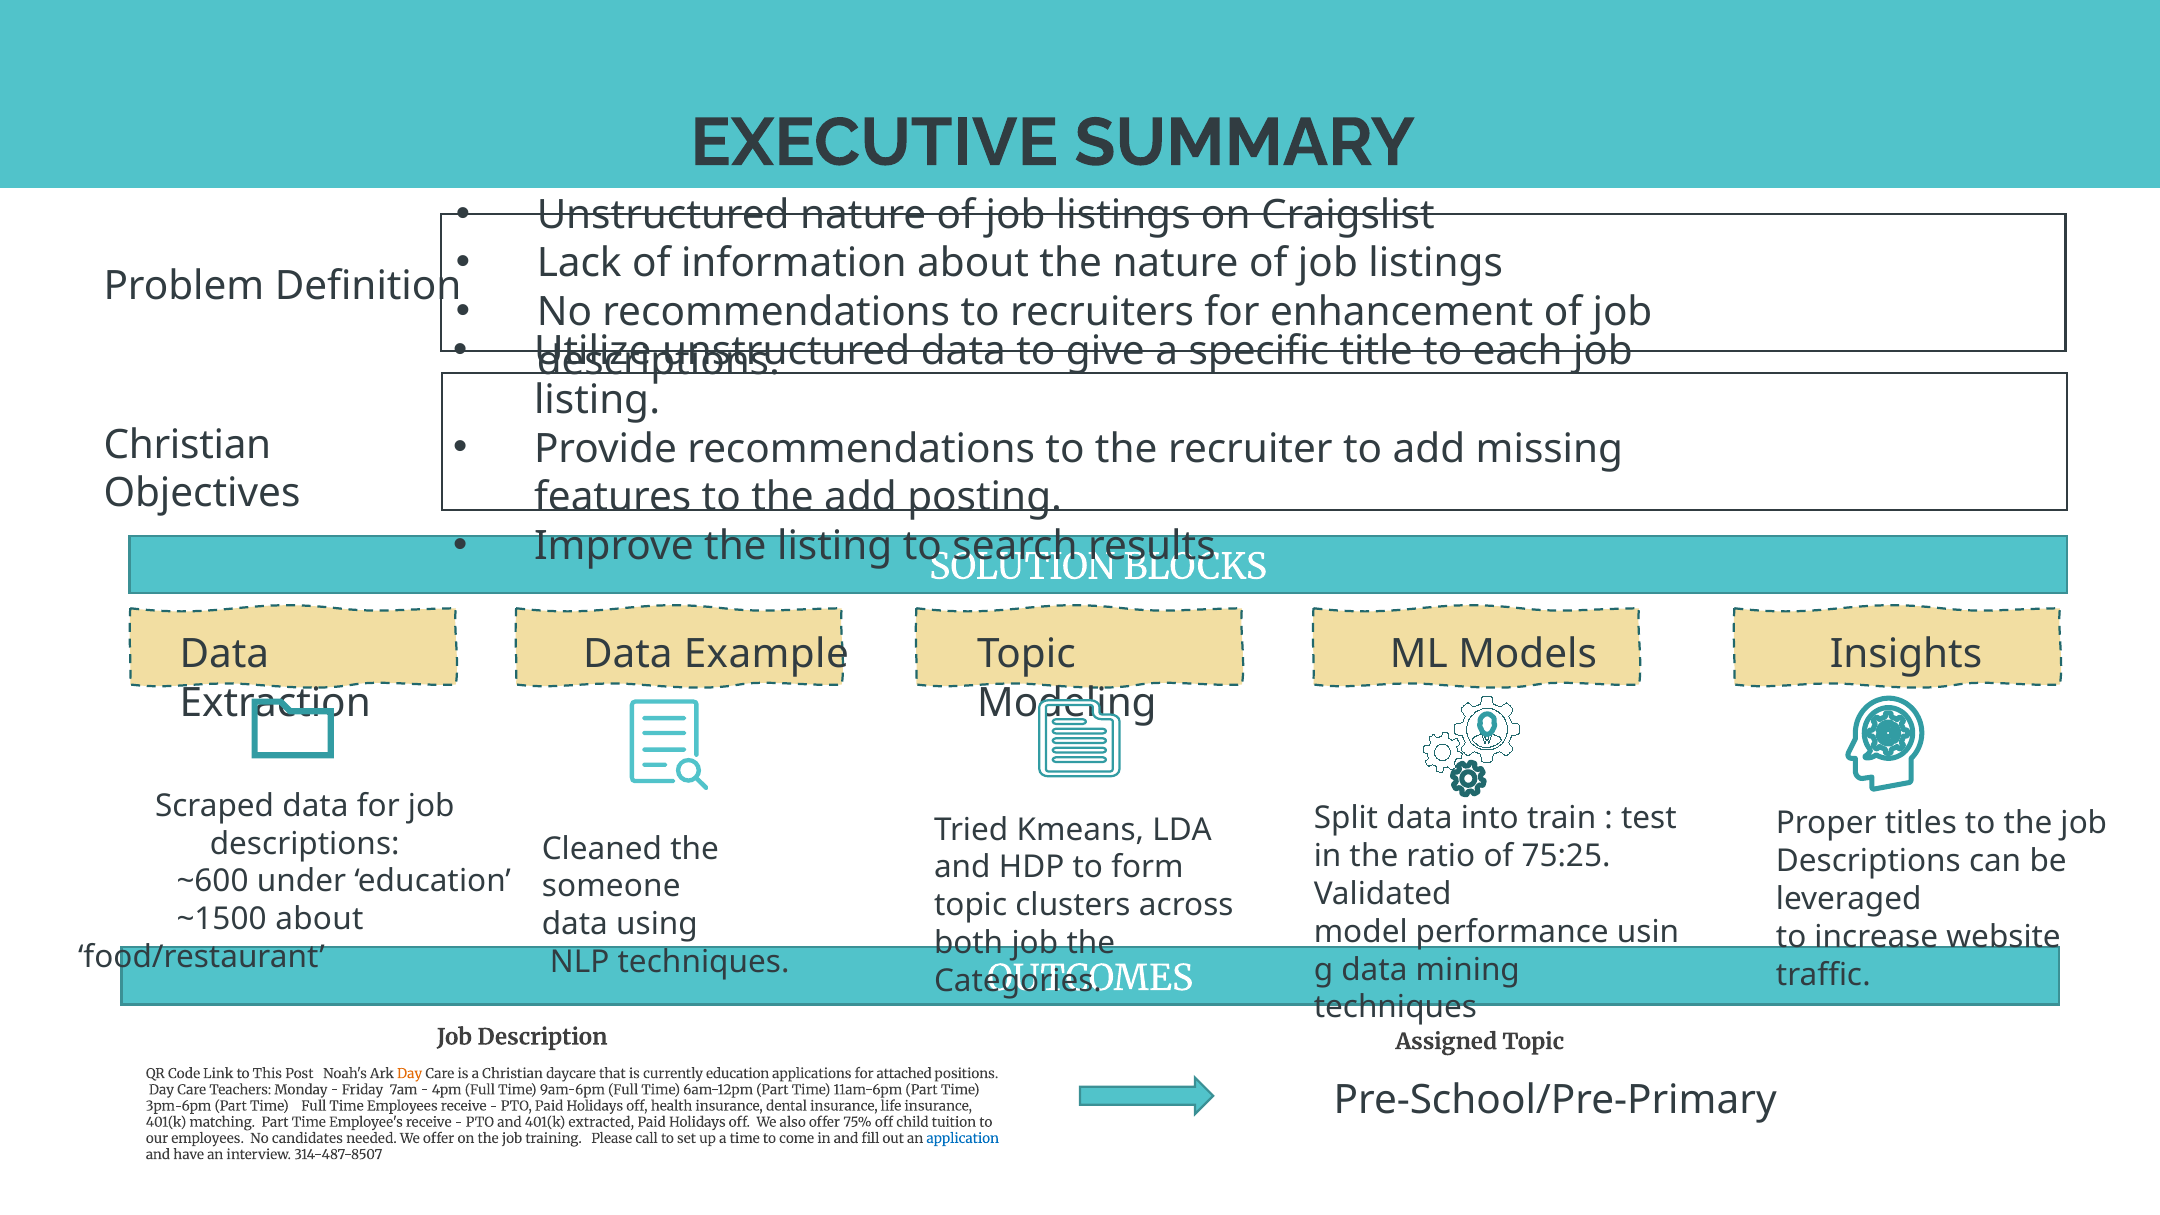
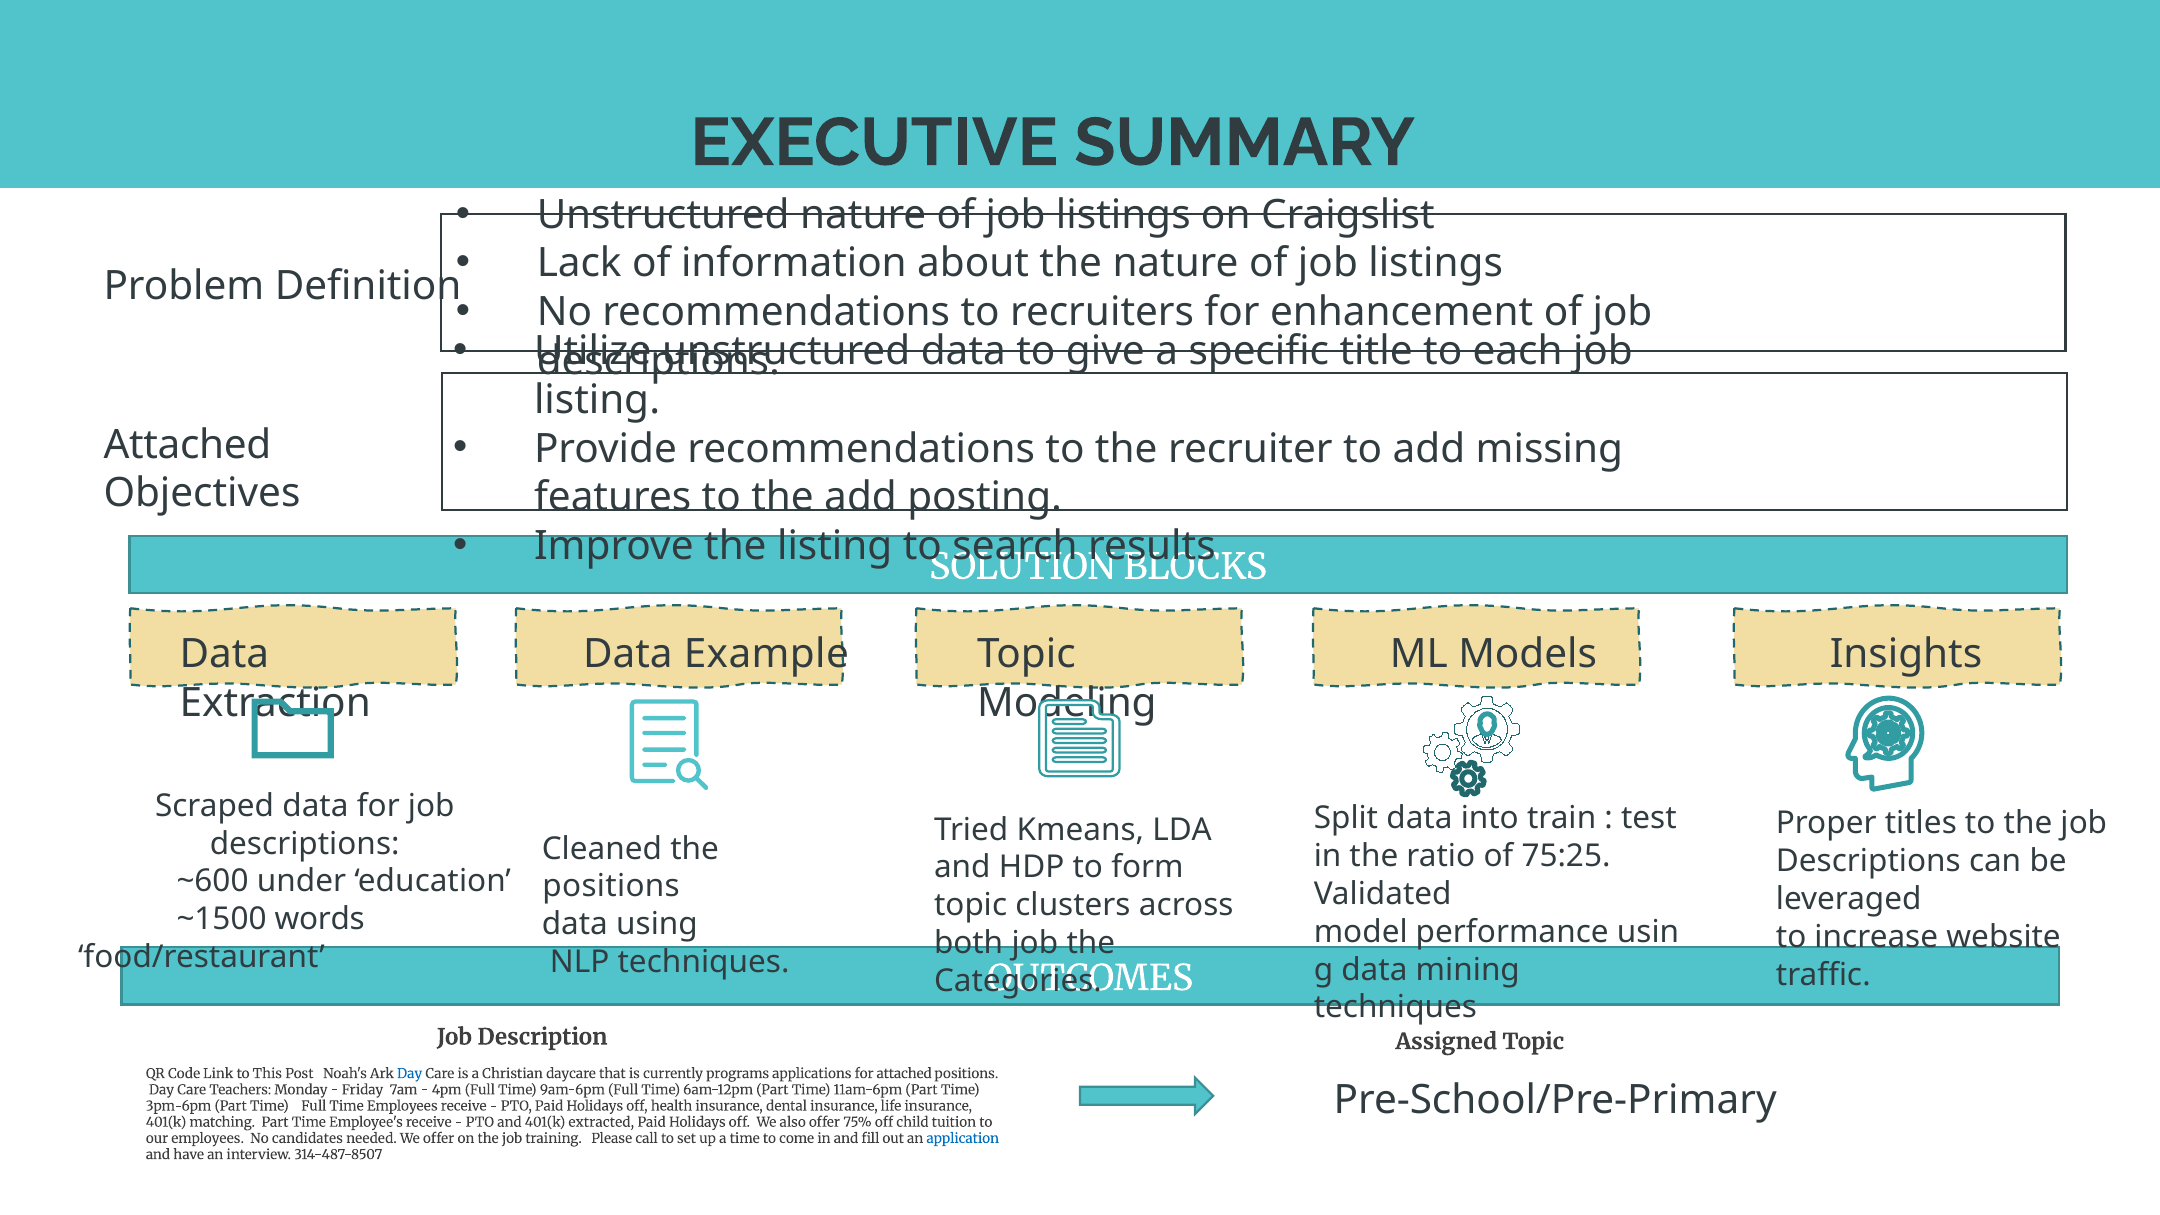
Christian: Christian -> Attached (187, 445)
someone: someone -> positions (611, 886)
~1500 about: about -> words (320, 919)
Day colour: orange -> blue (410, 1074)
currently education: education -> programs (738, 1074)
